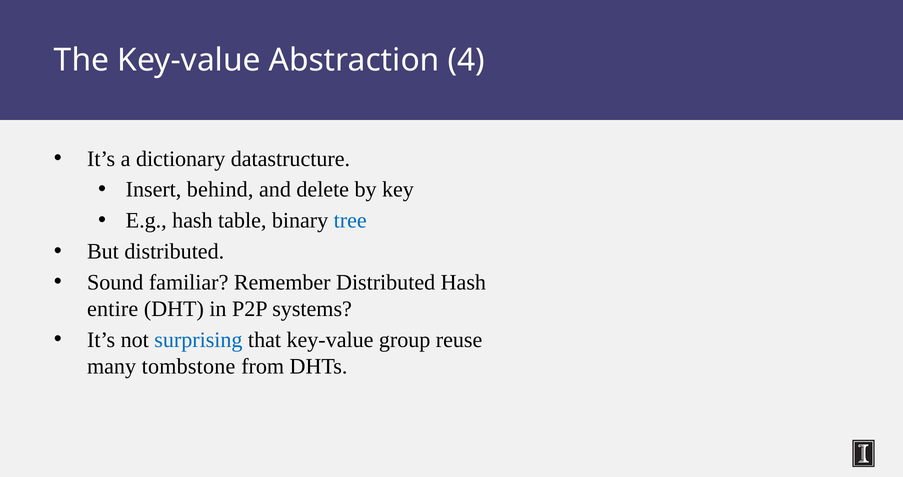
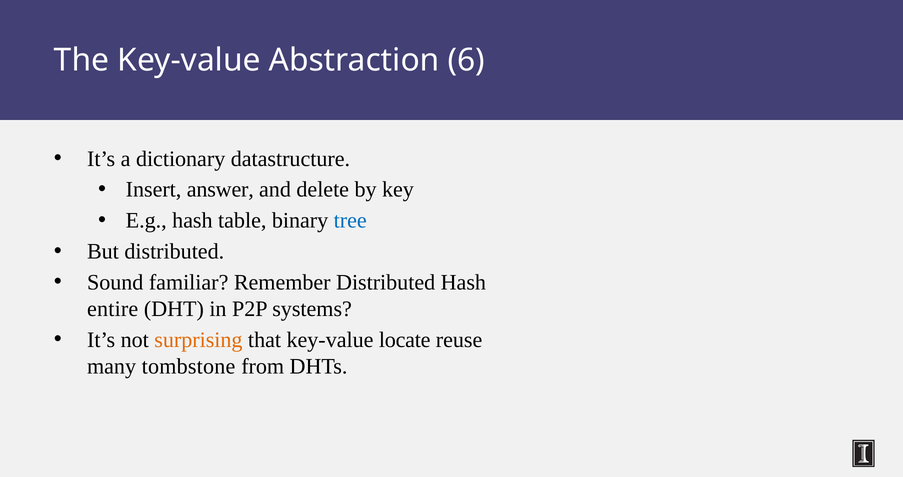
4: 4 -> 6 (466, 60)
behind: behind -> answer (220, 190)
surprising colour: blue -> orange (198, 340)
group: group -> locate (405, 340)
